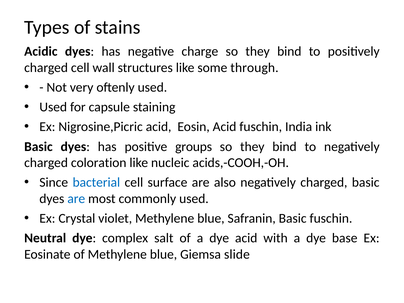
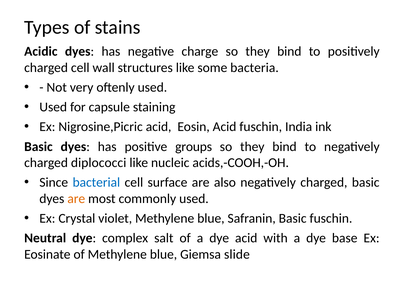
through: through -> bacteria (255, 68)
coloration: coloration -> diplococci (99, 163)
are colour: blue -> orange (76, 199)
